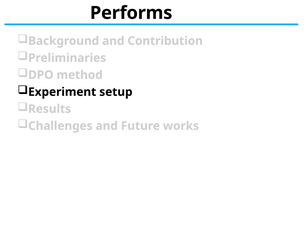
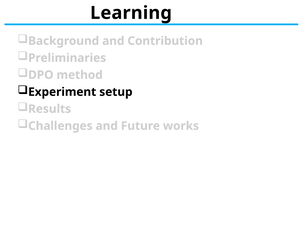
Performs: Performs -> Learning (131, 13)
